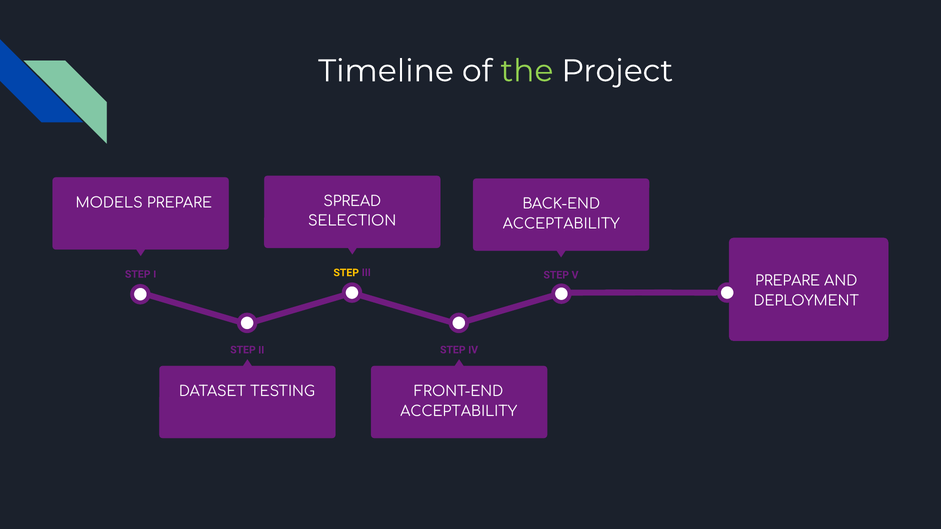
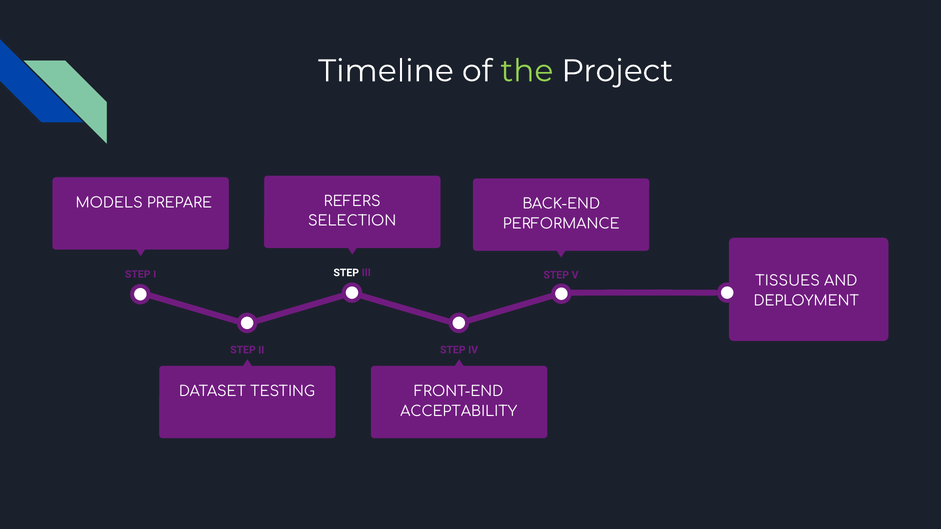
SPREAD: SPREAD -> REFERS (352, 201)
ACCEPTABILITY: ACCEPTABILITY -> PERFORMANCE (561, 224)
STEP colour: yellow -> white (346, 273)
PREPARE: PREPARE -> TISSUES (788, 281)
